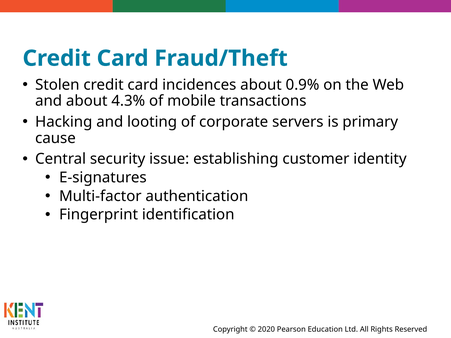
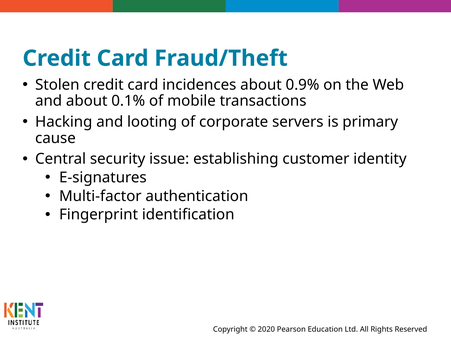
4.3%: 4.3% -> 0.1% (128, 101)
